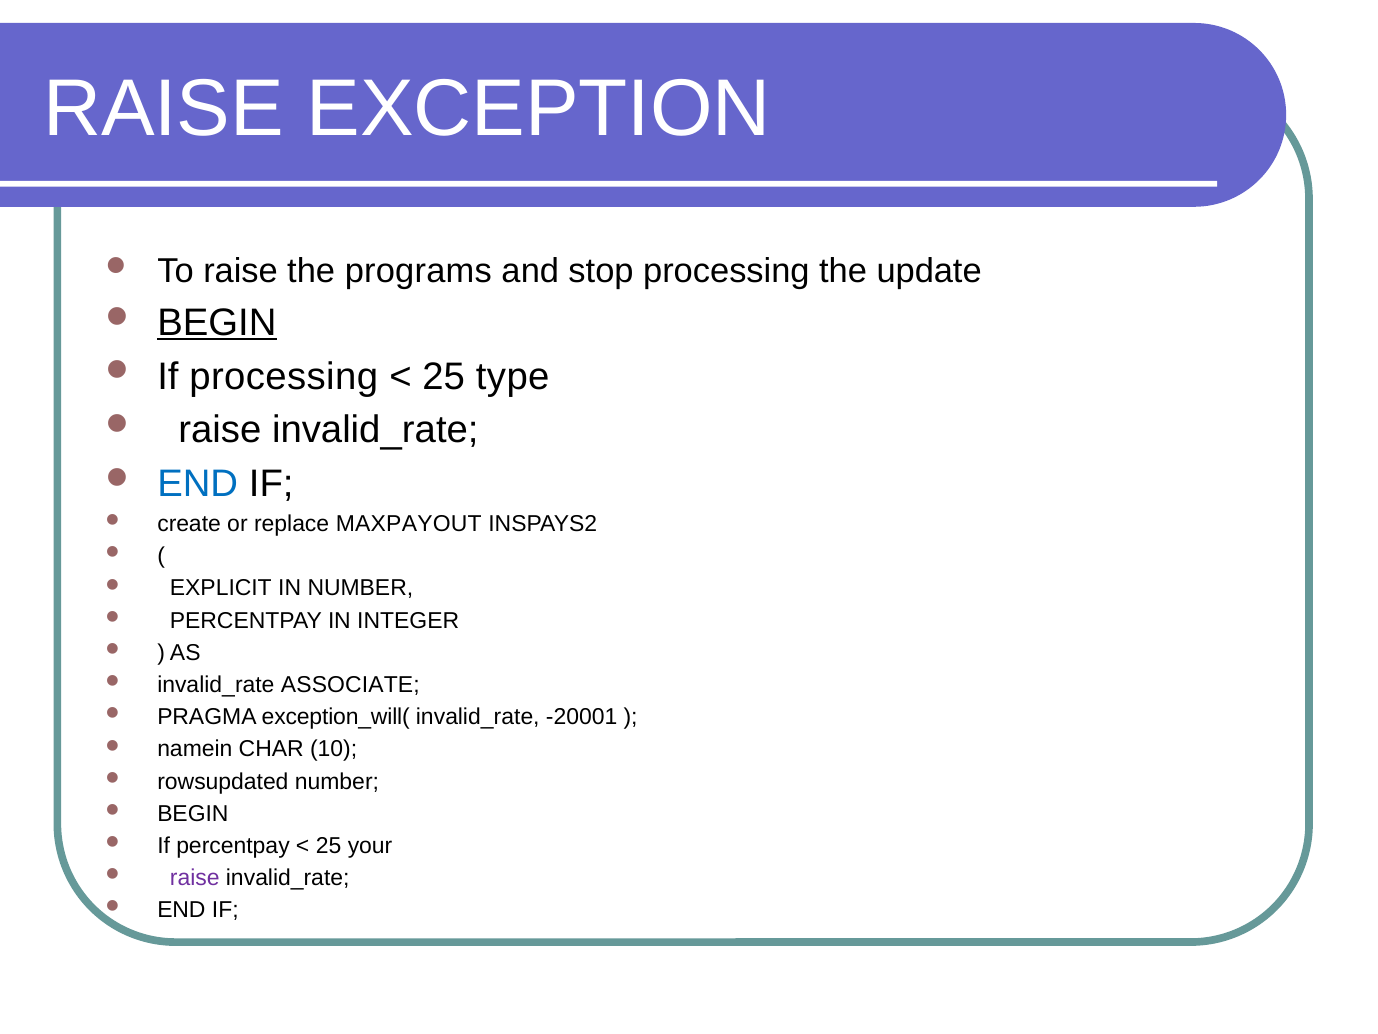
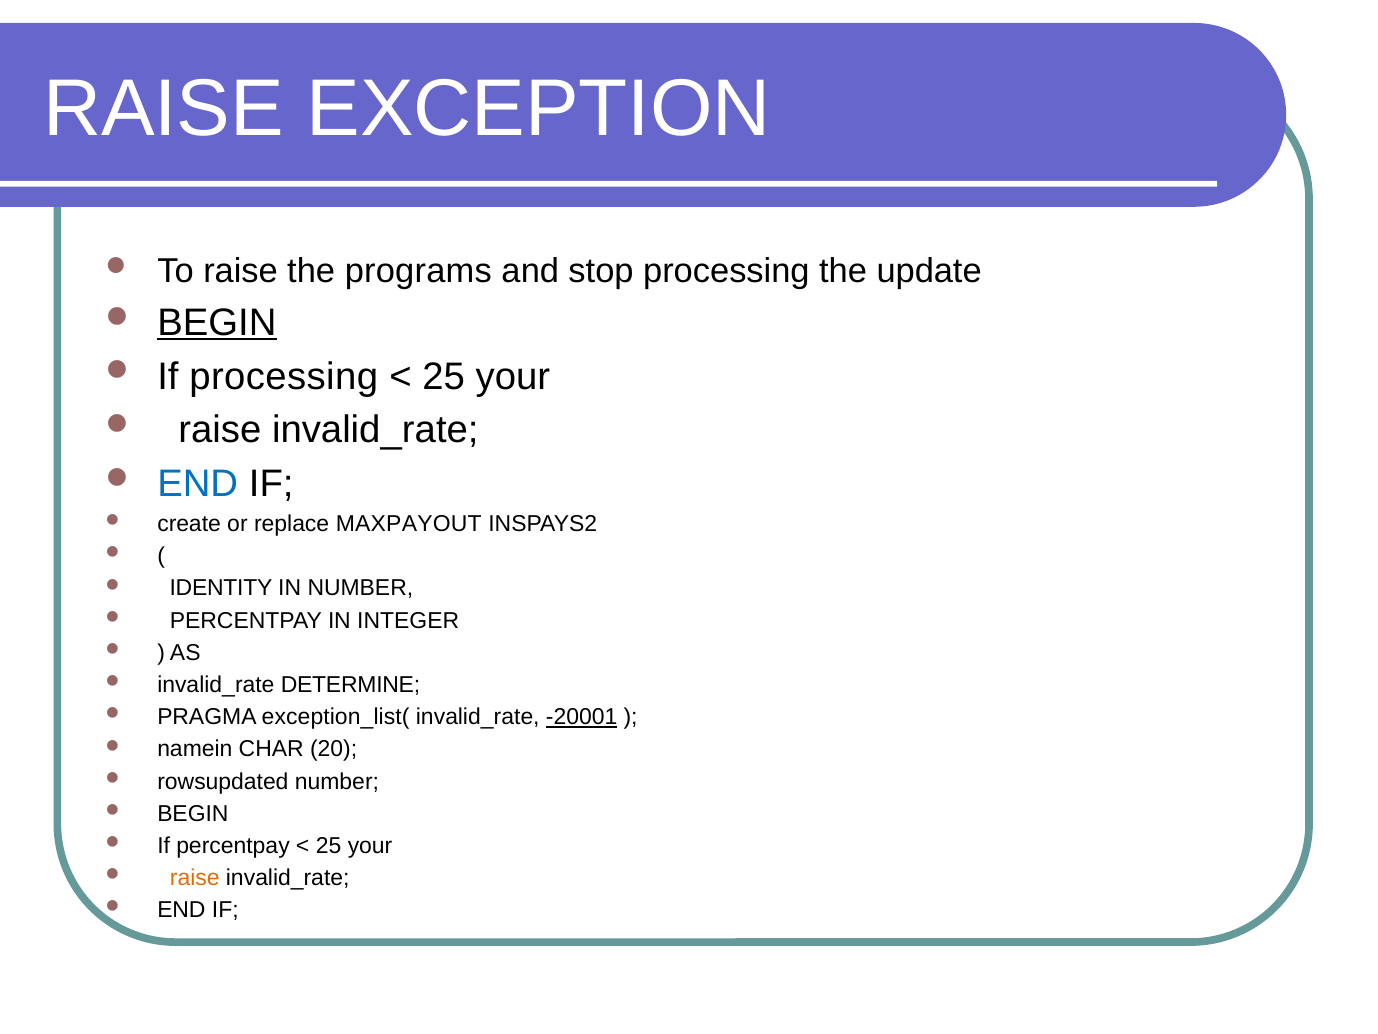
type: type -> your (513, 376)
EXPLICIT: EXPLICIT -> IDENTITY (221, 588)
ASSOCIATE: ASSOCIATE -> DETERMINE (350, 685)
exception_will(: exception_will( -> exception_list( (336, 717)
-20001 underline: none -> present (582, 717)
10: 10 -> 20 (334, 749)
raise colour: purple -> orange (195, 878)
